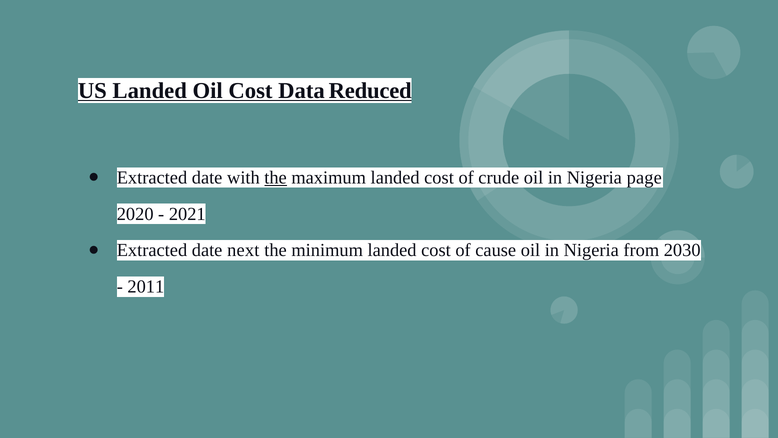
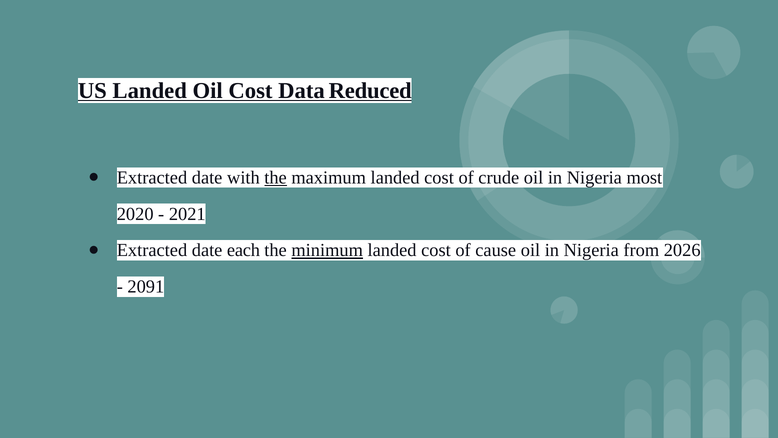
page: page -> most (644, 177)
next: next -> each (243, 250)
minimum underline: none -> present (327, 250)
2030: 2030 -> 2026 (682, 250)
2011: 2011 -> 2091 (146, 287)
